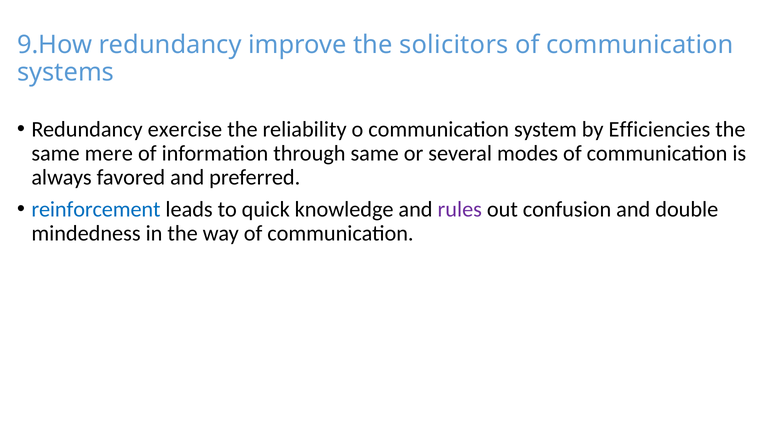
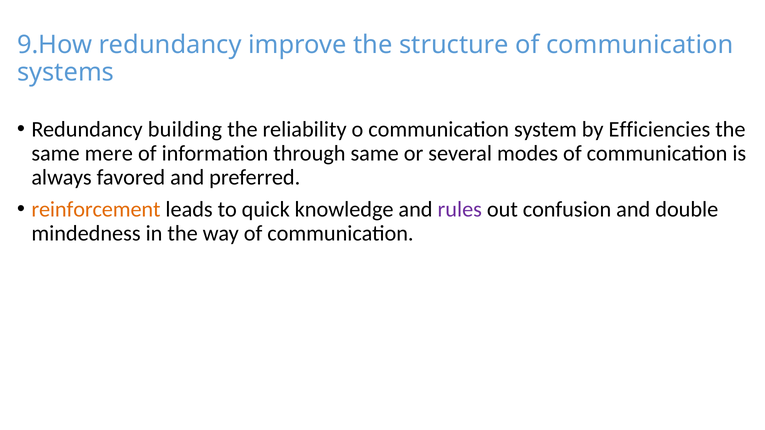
solicitors: solicitors -> structure (454, 45)
exercise: exercise -> building (185, 129)
reinforcement colour: blue -> orange (96, 210)
